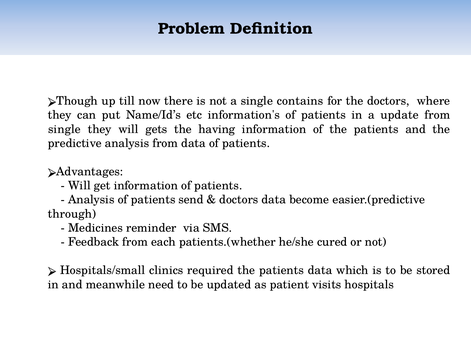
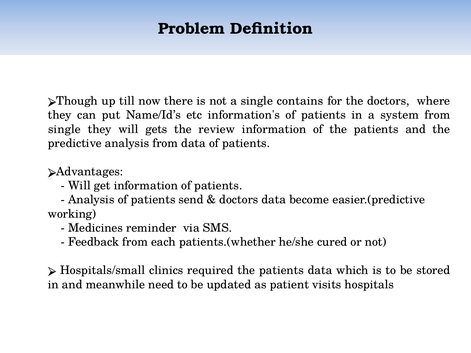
update: update -> system (400, 115)
having: having -> review (217, 129)
through: through -> working (72, 214)
